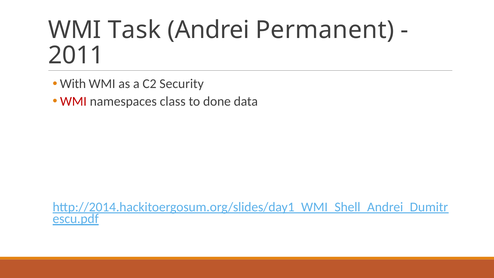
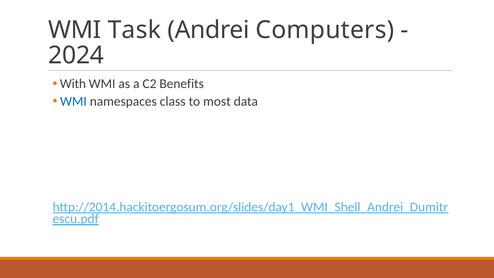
Permanent: Permanent -> Computers (325, 30)
2011: 2011 -> 2024 (76, 55)
Security: Security -> Benefits (182, 84)
WMI colour: red -> blue (73, 101)
done: done -> most (217, 101)
